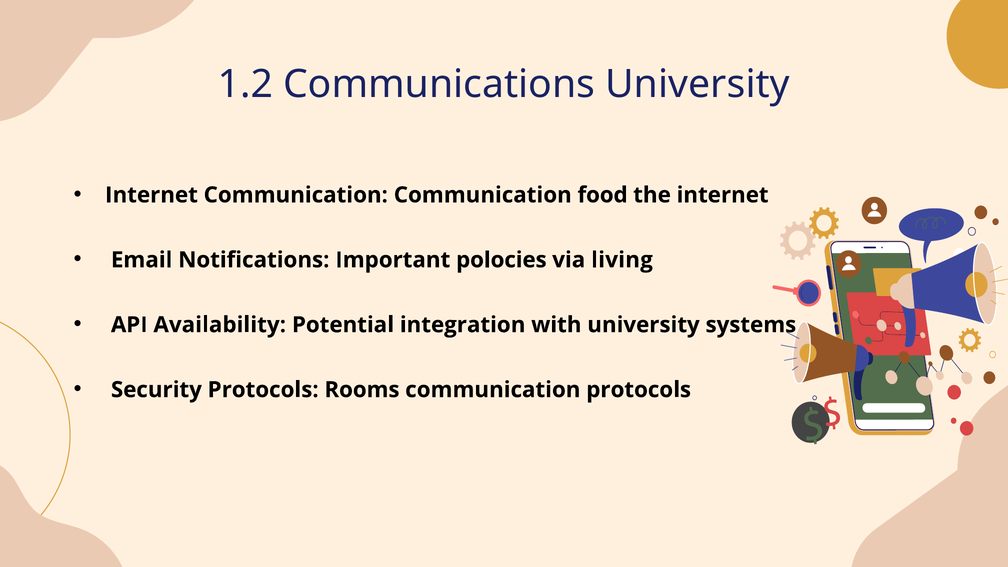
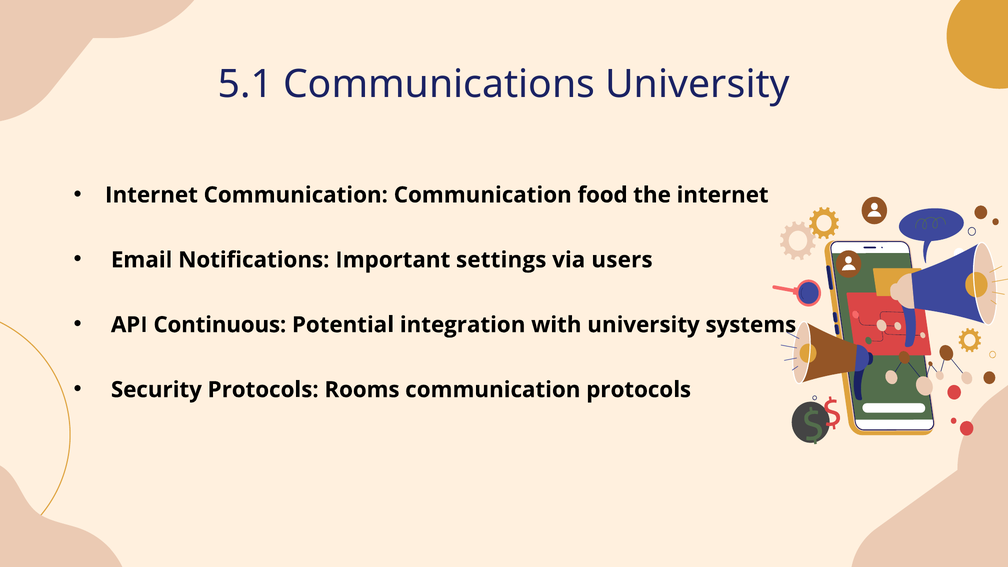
1.2: 1.2 -> 5.1 (246, 84)
polocies: polocies -> settings (501, 260)
living: living -> users (622, 260)
Availability: Availability -> Continuous (220, 325)
